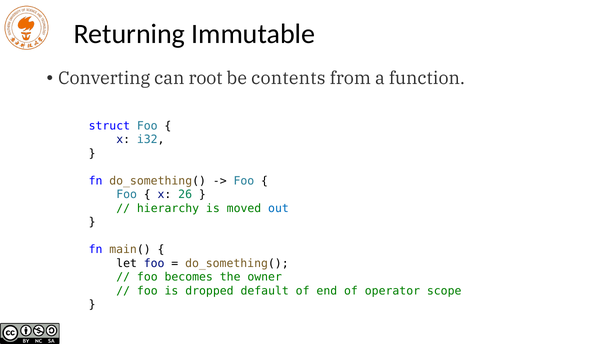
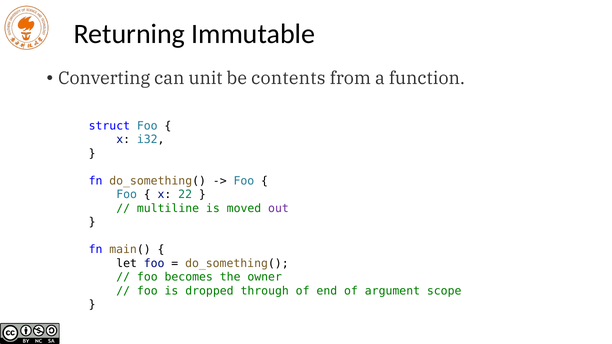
root: root -> unit (206, 78)
26: 26 -> 22 (185, 195)
hierarchy: hierarchy -> multiline (168, 208)
out colour: blue -> purple (278, 208)
default: default -> through (265, 291)
operator: operator -> argument (392, 291)
